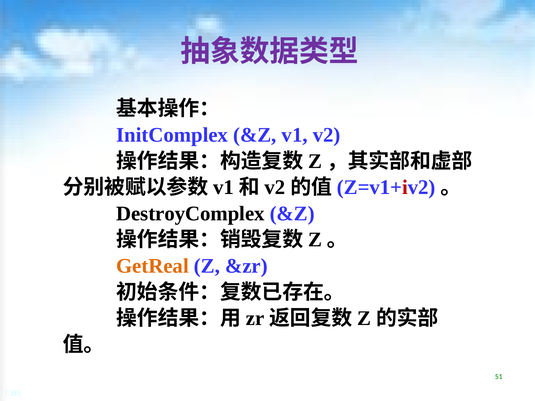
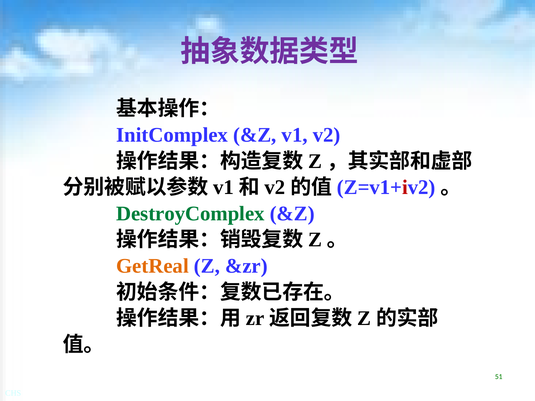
DestroyComplex colour: black -> green (190, 214)
